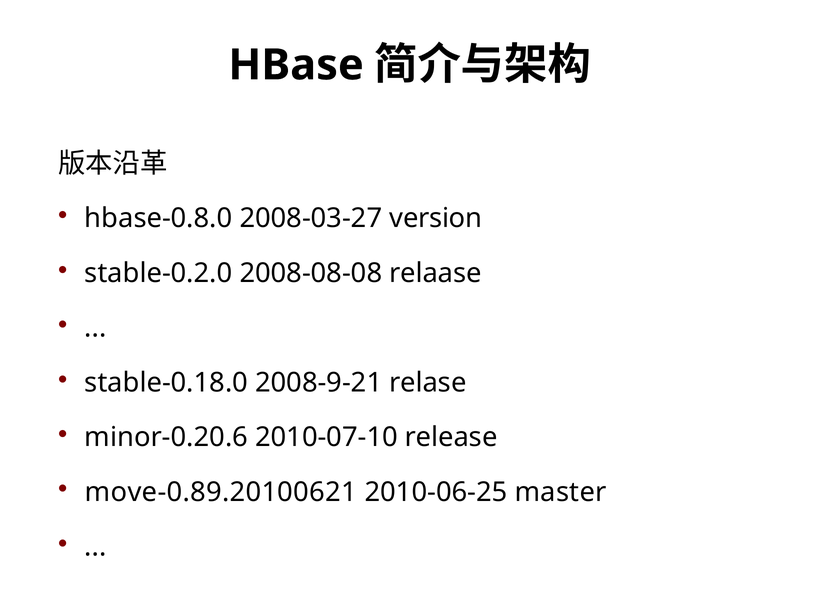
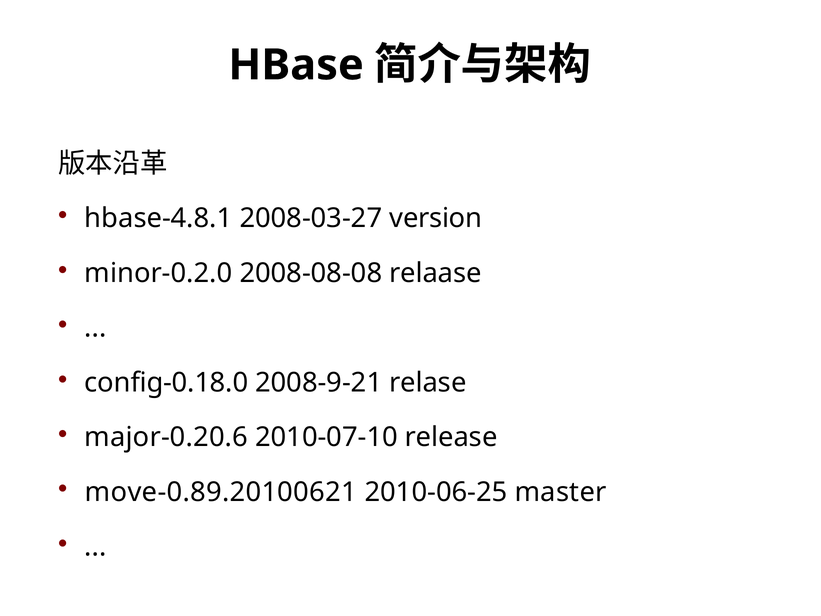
hbase-0.8.0: hbase-0.8.0 -> hbase-4.8.1 (158, 218)
stable-0.2.0: stable-0.2.0 -> minor-0.2.0 (158, 273)
stable-0.18.0: stable-0.18.0 -> config-0.18.0 (166, 382)
minor-0.20.6: minor-0.20.6 -> major-0.20.6 (166, 437)
